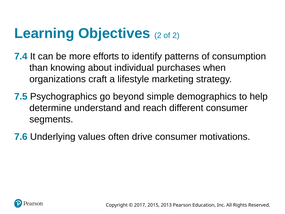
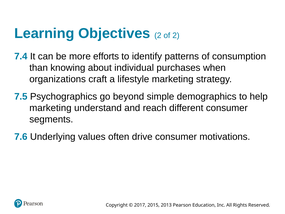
determine: determine -> marketing (50, 108)
